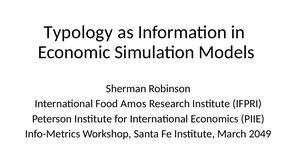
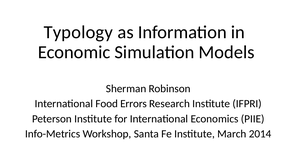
Amos: Amos -> Errors (134, 104)
2049: 2049 -> 2014 (260, 134)
